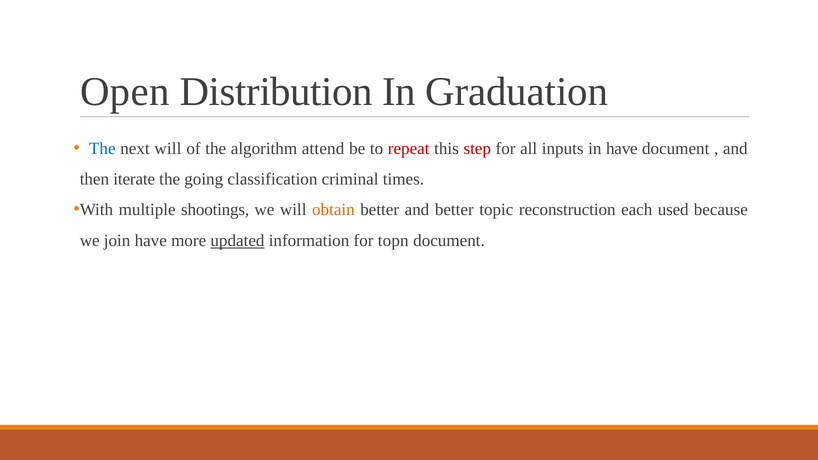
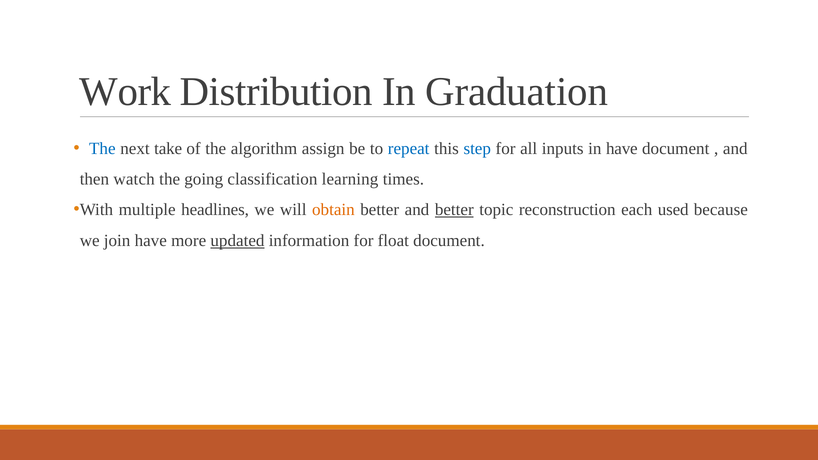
Open: Open -> Work (125, 92)
next will: will -> take (168, 149)
attend: attend -> assign (323, 149)
repeat colour: red -> blue (409, 149)
step colour: red -> blue (477, 149)
iterate: iterate -> watch (134, 179)
criminal: criminal -> learning (350, 179)
shootings: shootings -> headlines (215, 210)
better underline: none -> present (454, 210)
topn: topn -> float (393, 241)
